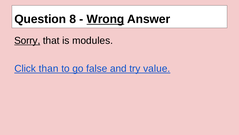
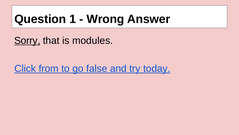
8: 8 -> 1 (73, 19)
Wrong underline: present -> none (105, 19)
than: than -> from (49, 68)
value: value -> today (157, 68)
